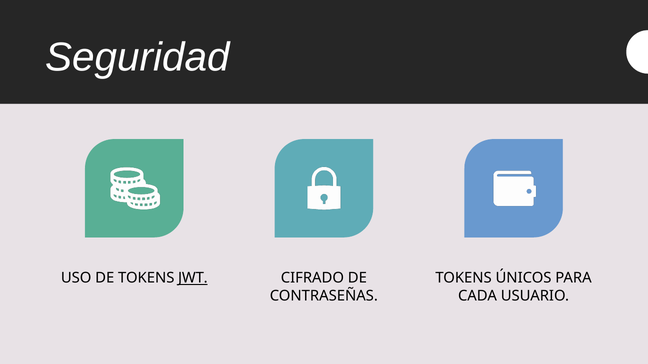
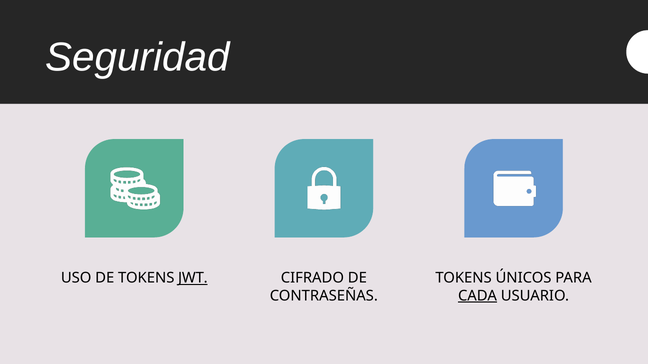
CADA underline: none -> present (478, 296)
